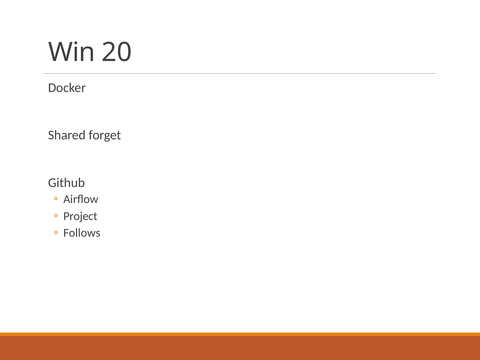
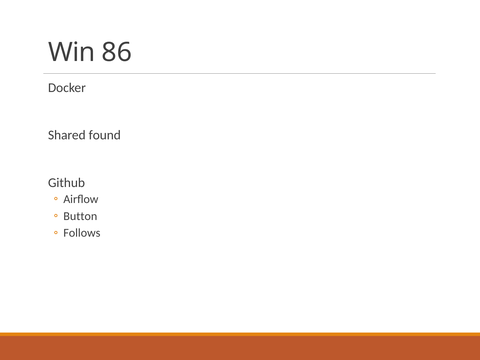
20: 20 -> 86 (117, 52)
forget: forget -> found (105, 135)
Project: Project -> Button (80, 216)
